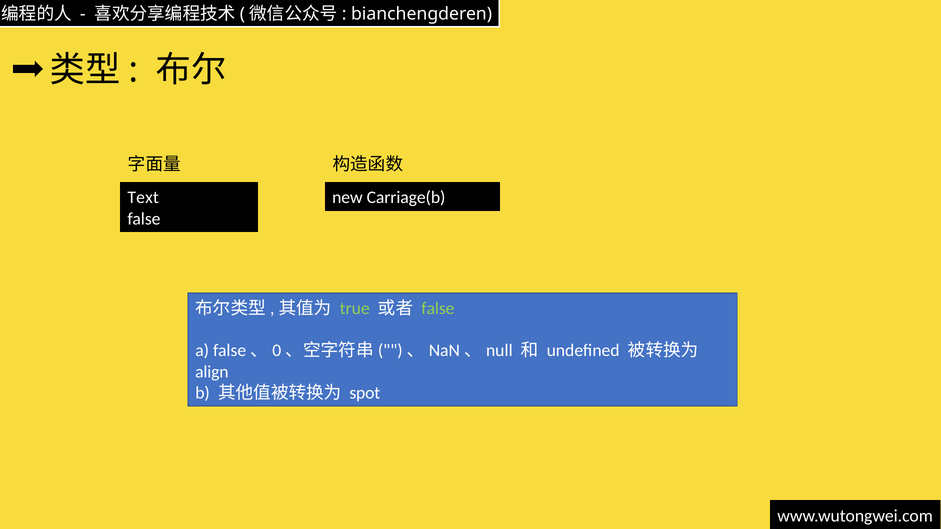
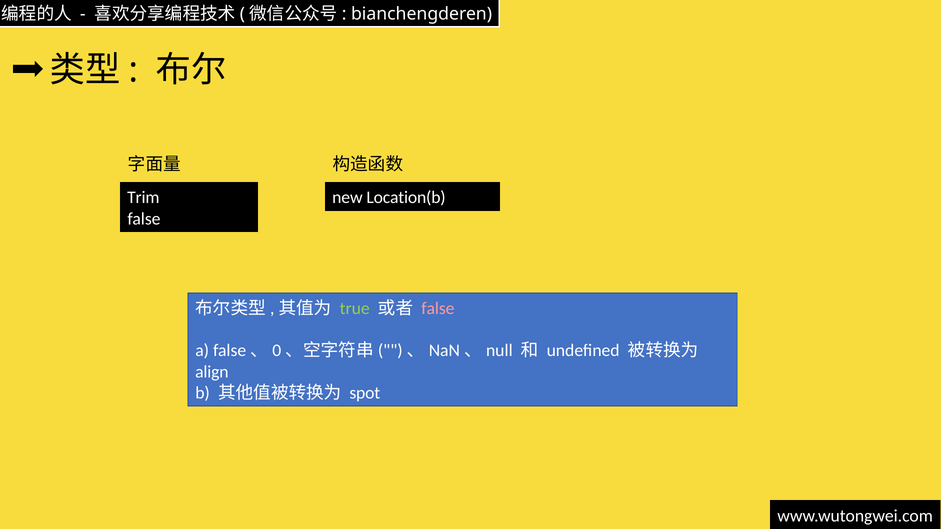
Text: Text -> Trim (143, 198)
Carriage(b: Carriage(b -> Location(b (406, 198)
false colour: light green -> pink (438, 309)
